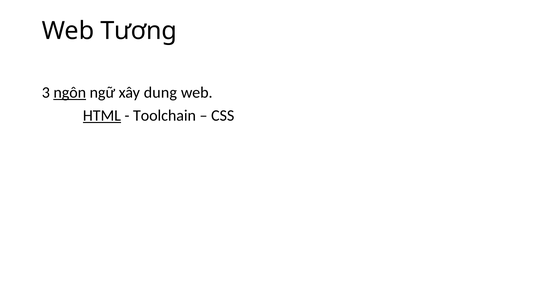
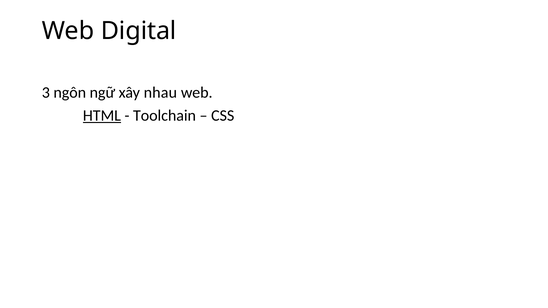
Tương: Tương -> Digital (139, 31)
ngôn underline: present -> none (70, 93)
dung: dung -> nhau (160, 93)
